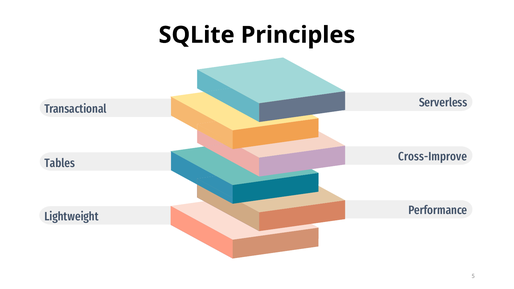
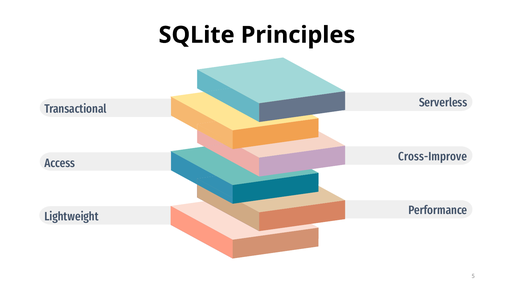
Tables: Tables -> Access (60, 163)
